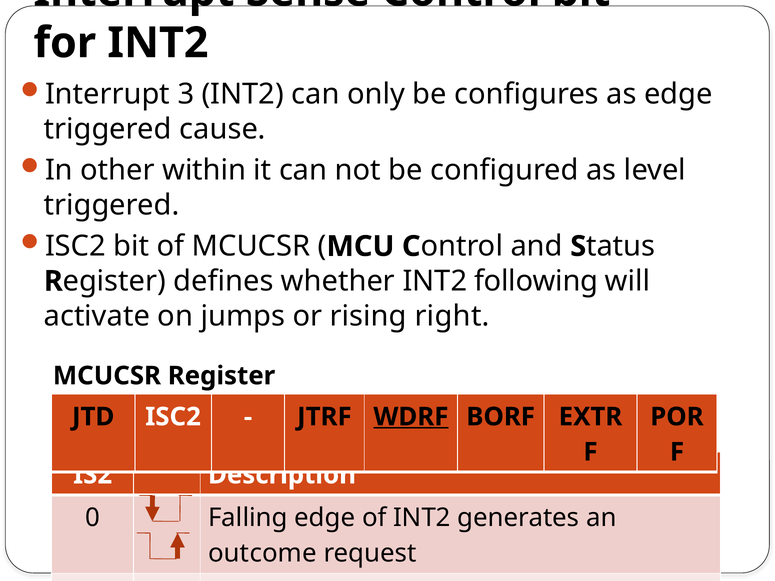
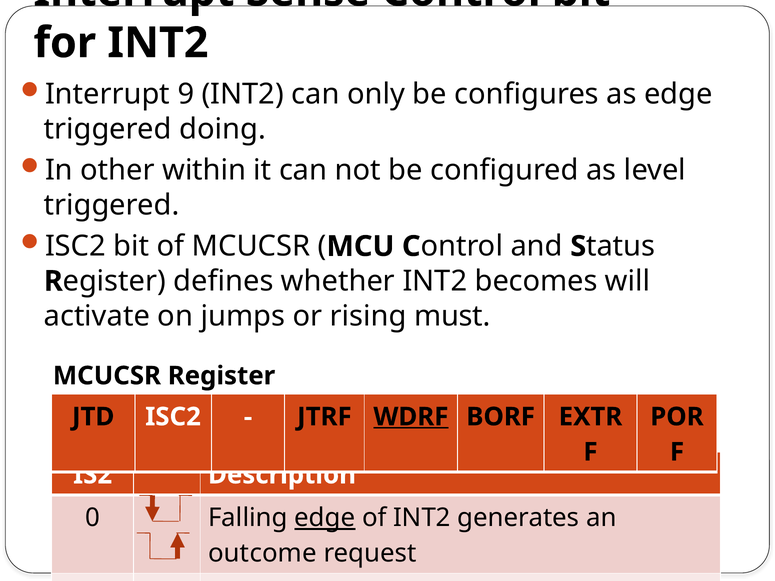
3: 3 -> 9 (186, 94)
cause: cause -> doing (222, 129)
following: following -> becomes (536, 281)
right: right -> must (452, 316)
edge underline: none -> present (325, 518)
